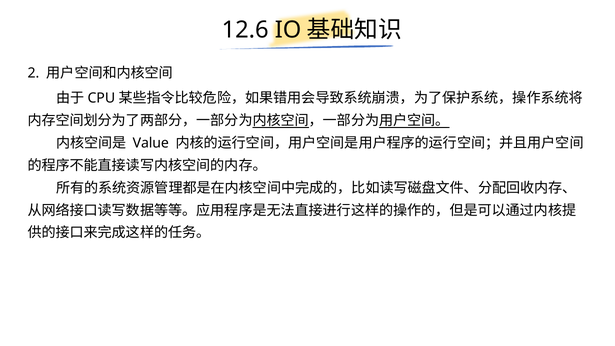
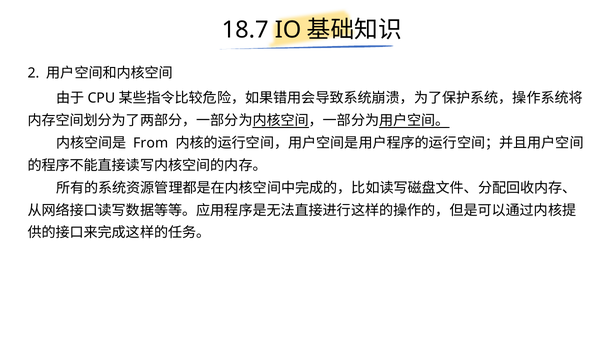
12.6: 12.6 -> 18.7 (245, 30)
Value: Value -> From (151, 143)
